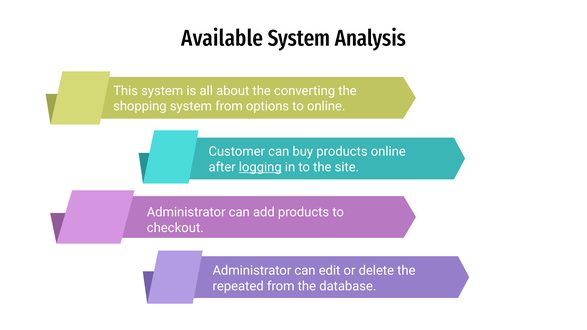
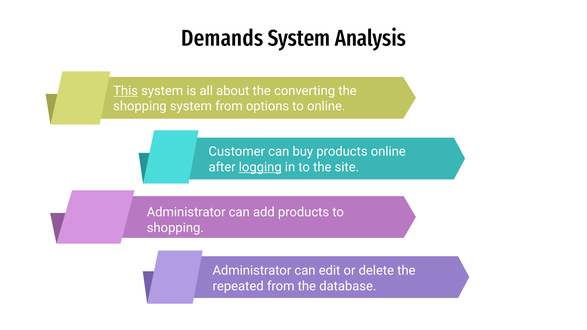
Available: Available -> Demands (222, 38)
This underline: none -> present (126, 91)
checkout: checkout -> shopping (175, 228)
